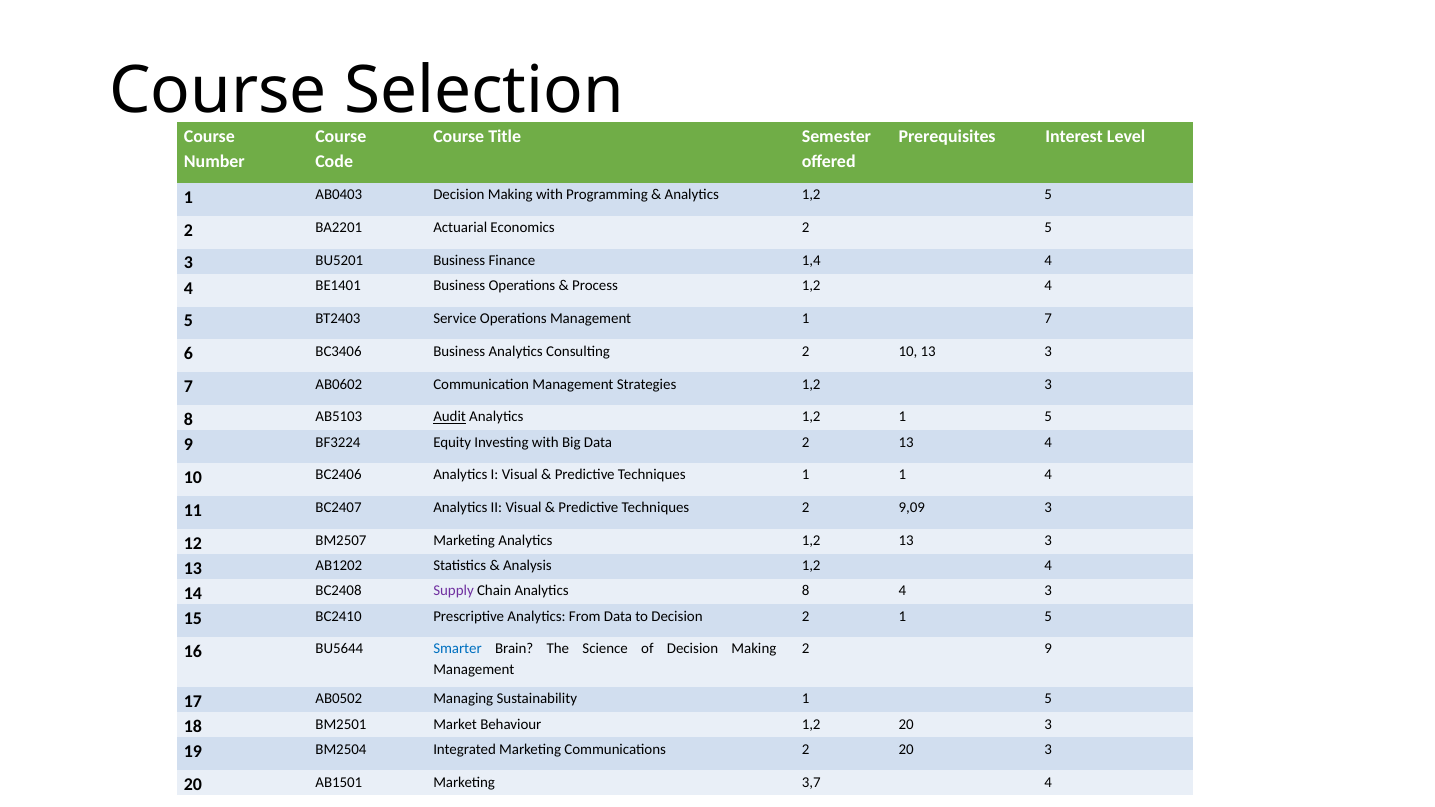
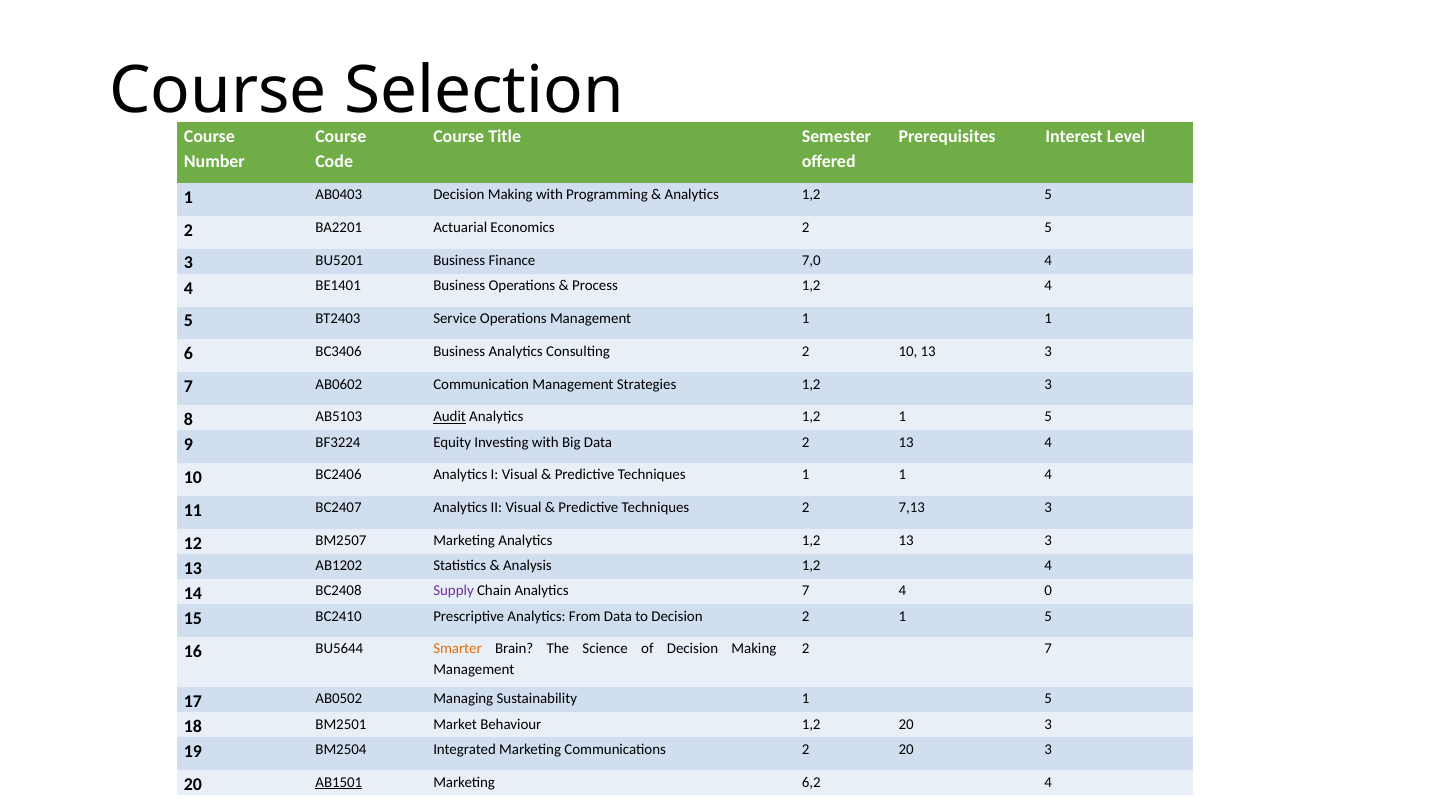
1,4: 1,4 -> 7,0 (811, 261)
Management 1 7: 7 -> 1 (1048, 319)
9,09: 9,09 -> 7,13 (912, 508)
Analytics 8: 8 -> 7 (806, 591)
4 3: 3 -> 0 (1048, 591)
2 9: 9 -> 7 (1048, 649)
Smarter colour: blue -> orange (458, 649)
AB1501 underline: none -> present (339, 782)
3,7: 3,7 -> 6,2 (811, 782)
